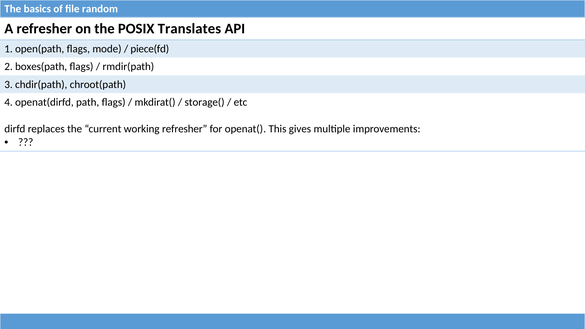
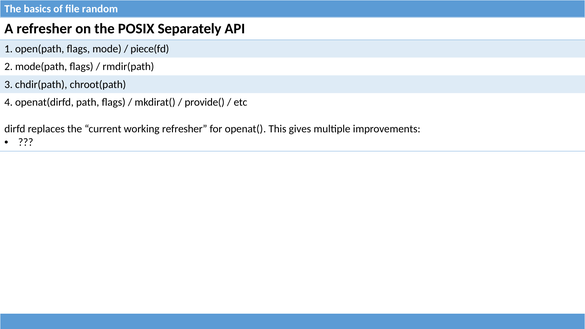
Translates: Translates -> Separately (190, 29)
boxes(path: boxes(path -> mode(path (41, 67)
storage(: storage( -> provide( (205, 102)
